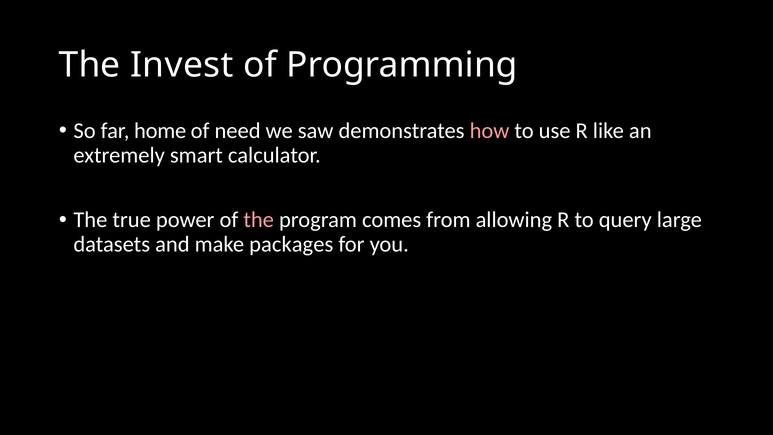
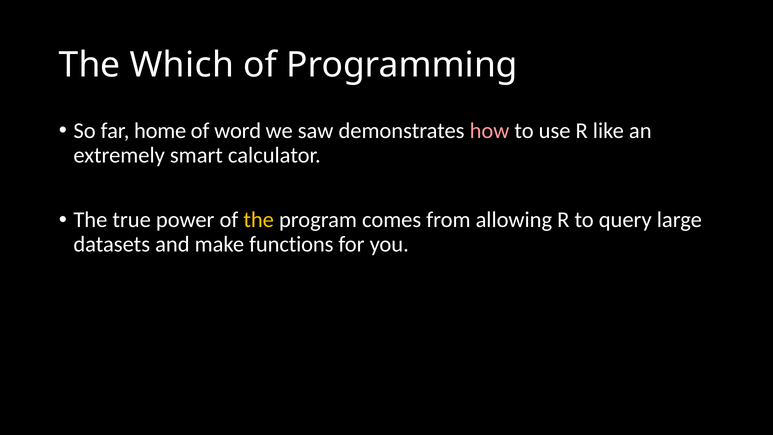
Invest: Invest -> Which (182, 65)
need: need -> word (238, 131)
the colour: pink -> yellow (259, 220)
packages: packages -> functions (291, 244)
